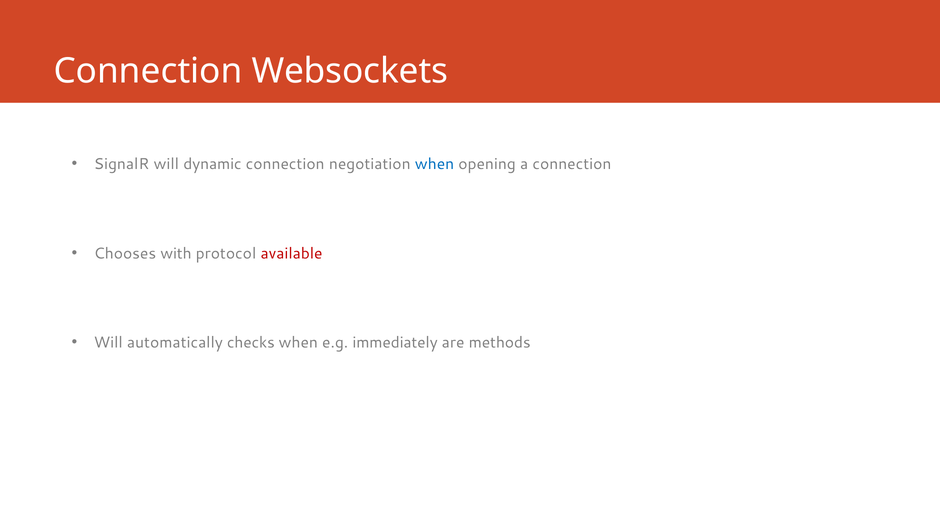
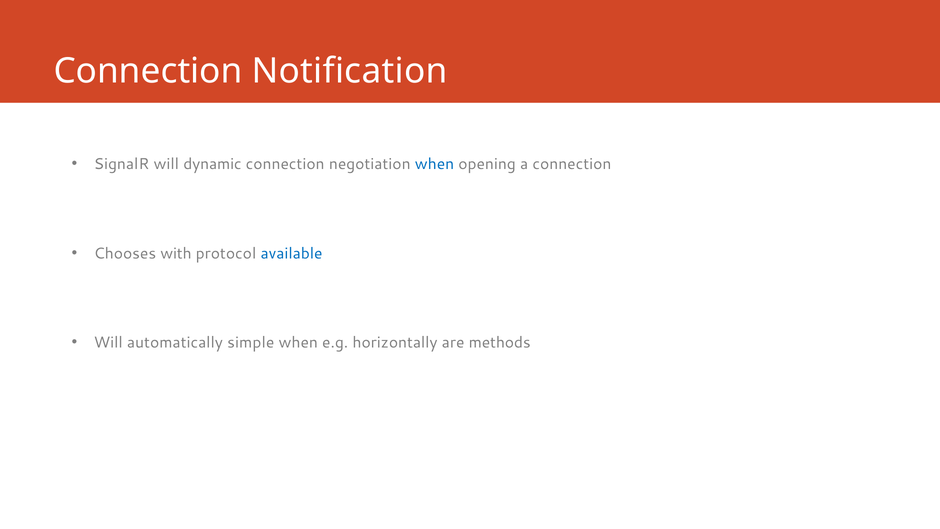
Websockets: Websockets -> Notification (350, 71)
available colour: red -> blue (292, 253)
checks: checks -> simple (251, 343)
immediately: immediately -> horizontally (395, 343)
